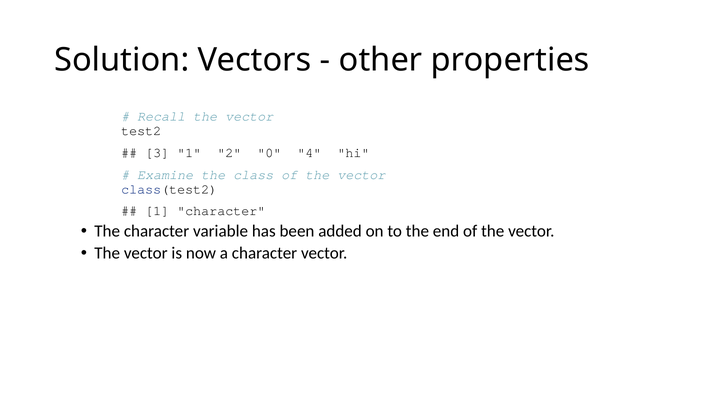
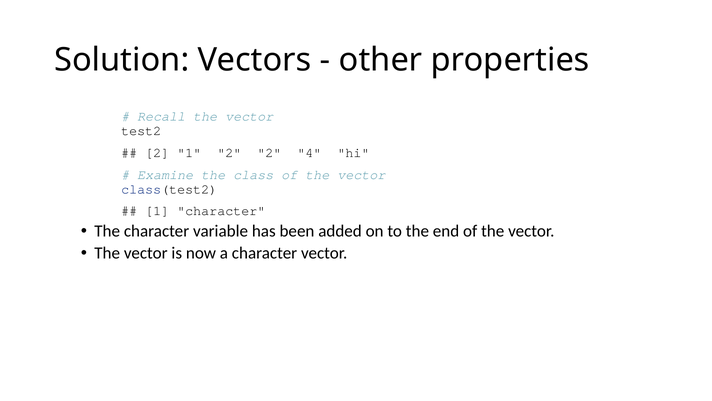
3: 3 -> 2 (157, 153)
2 0: 0 -> 2 (269, 153)
